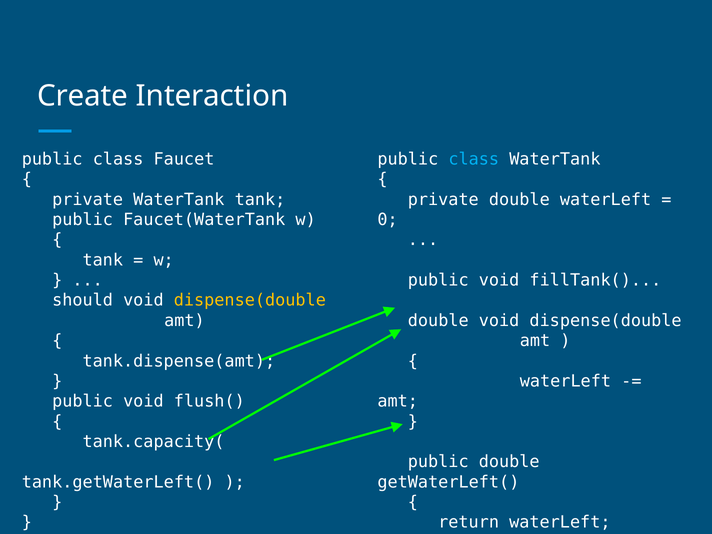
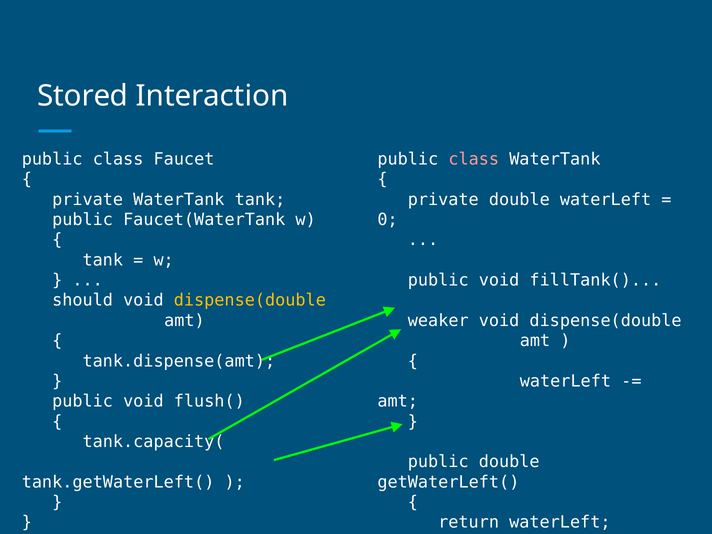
Create: Create -> Stored (83, 96)
class colour: light blue -> pink (474, 159)
double: double -> weaker (438, 321)
